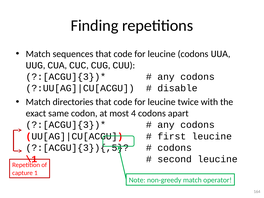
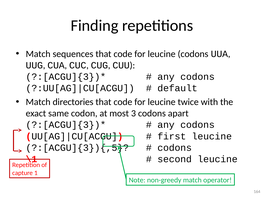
disable: disable -> default (177, 88)
4: 4 -> 3 (133, 113)
